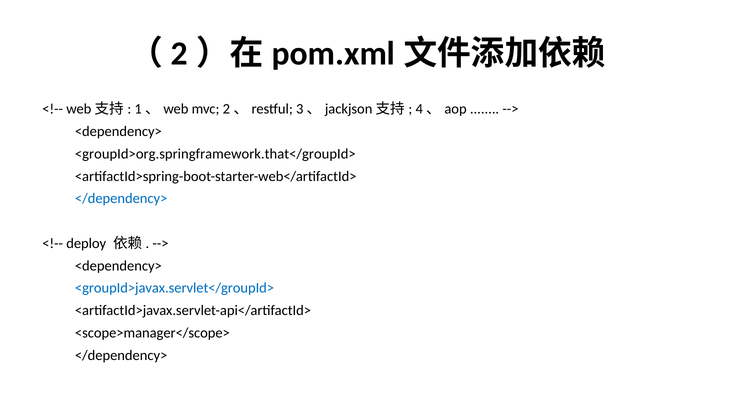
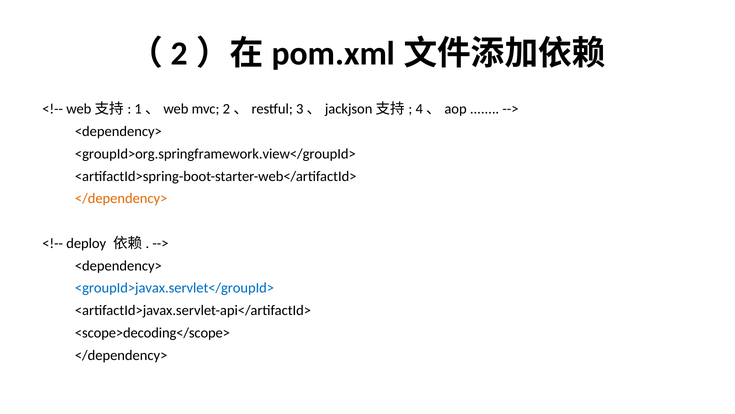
<groupId>org.springframework.that</groupId>: <groupId>org.springframework.that</groupId> -> <groupId>org.springframework.view</groupId> (215, 154)
</dependency> colour: blue -> orange (121, 198)
<scope>manager</scope>: <scope>manager</scope> -> <scope>decoding</scope> (152, 333)
